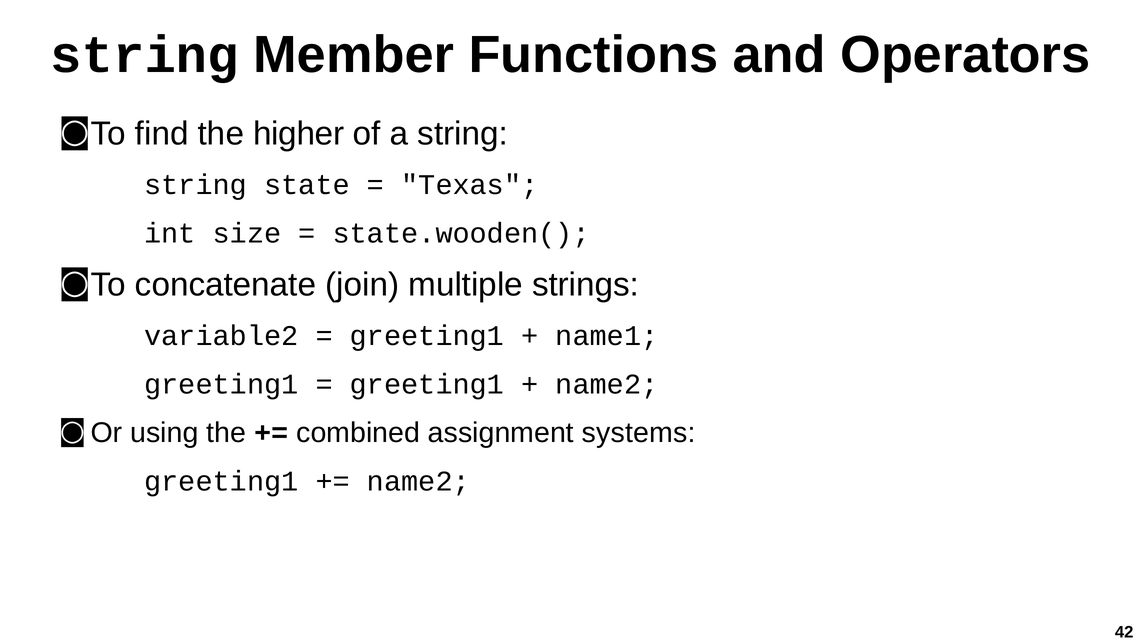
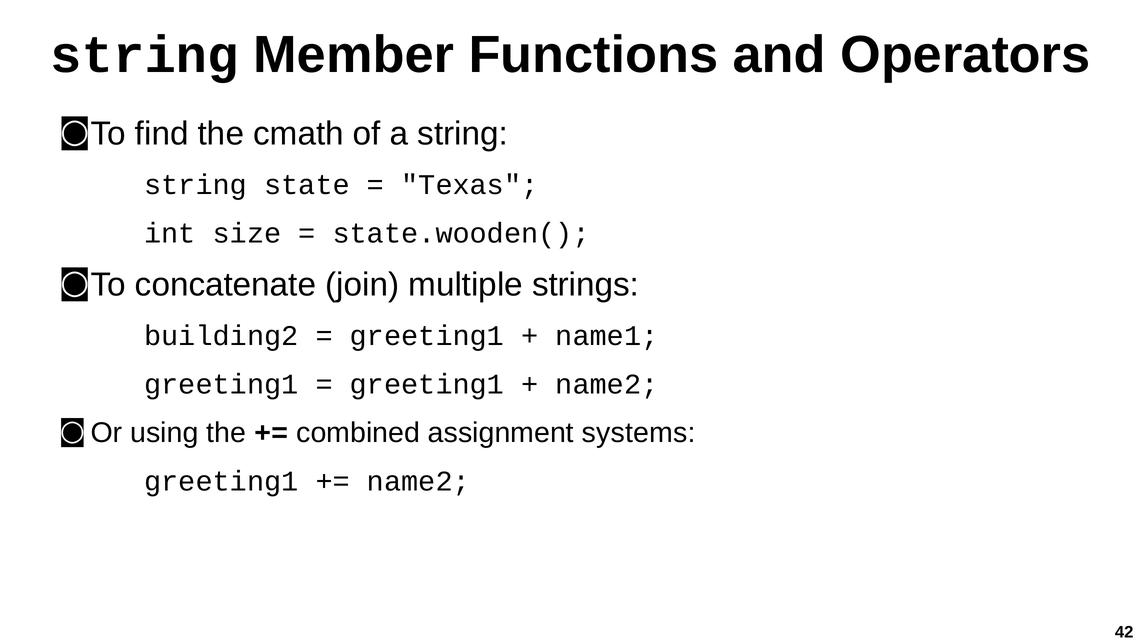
higher: higher -> cmath (298, 134)
variable2: variable2 -> building2 (221, 336)
